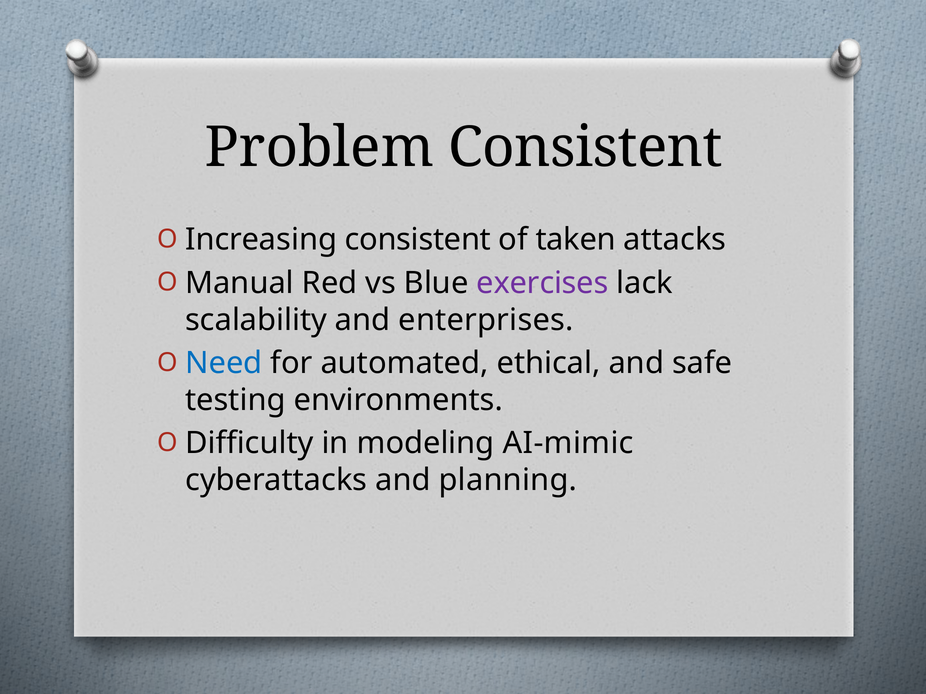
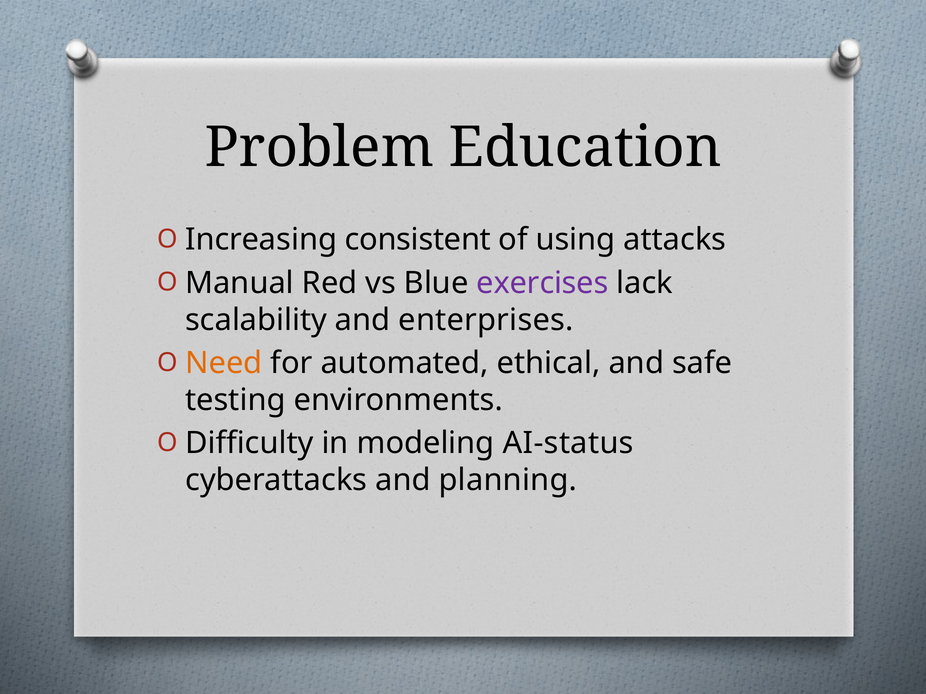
Problem Consistent: Consistent -> Education (585, 148)
taken: taken -> using (576, 240)
Need colour: blue -> orange (224, 363)
AI-mimic: AI-mimic -> AI-status (568, 444)
